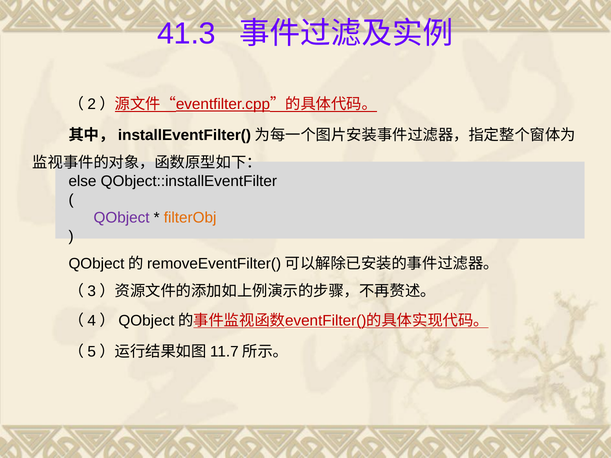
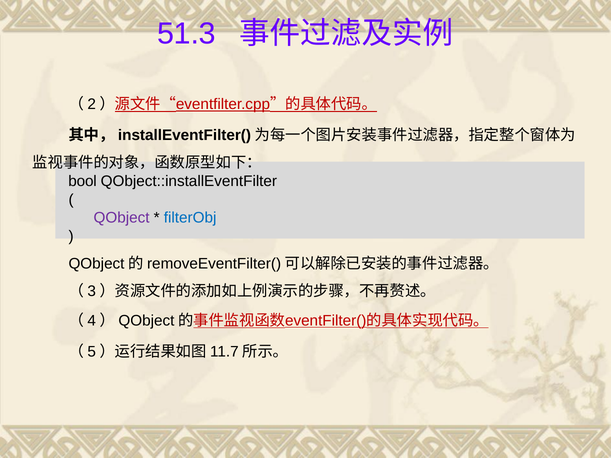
41.3: 41.3 -> 51.3 (187, 34)
else: else -> bool (83, 181)
filterObj colour: orange -> blue (190, 218)
